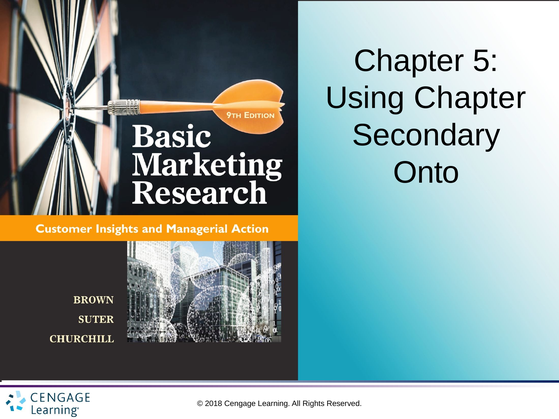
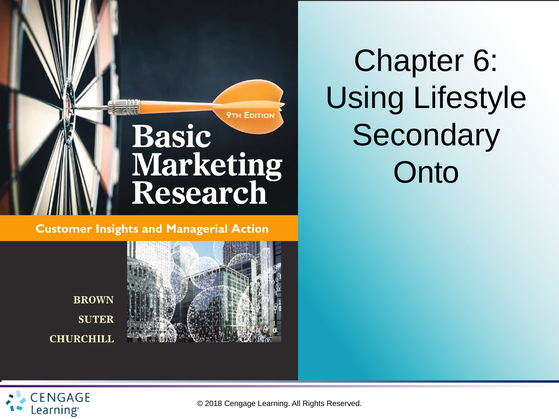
5: 5 -> 6 (486, 61)
Using Chapter: Chapter -> Lifestyle (470, 98)
